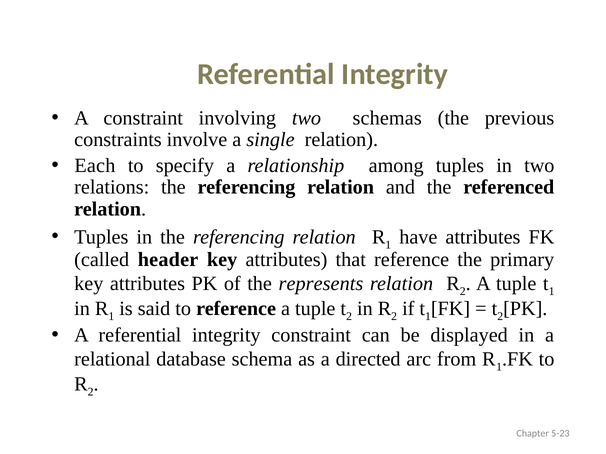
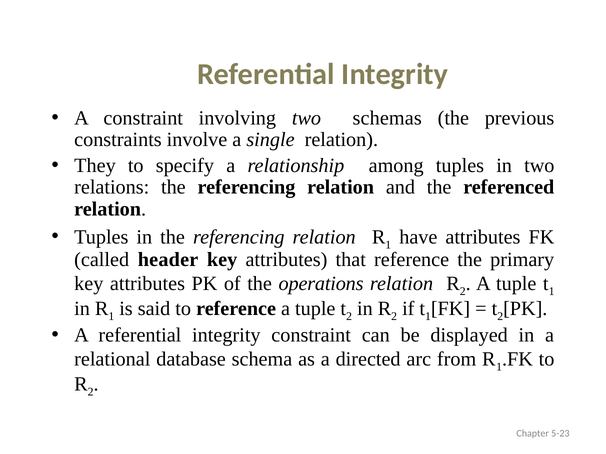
Each: Each -> They (95, 166)
represents: represents -> operations (321, 284)
